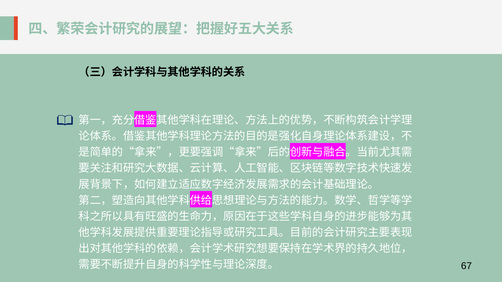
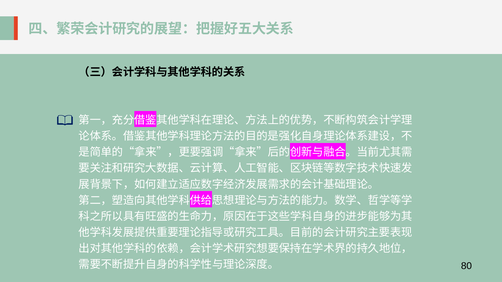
67: 67 -> 80 (466, 266)
